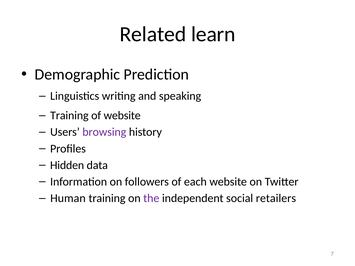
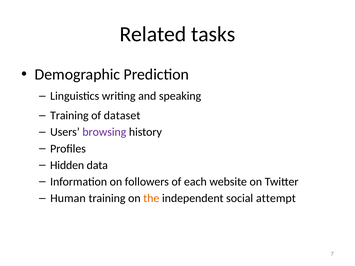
learn: learn -> tasks (213, 34)
of website: website -> dataset (122, 116)
the colour: purple -> orange (151, 198)
retailers: retailers -> attempt (276, 198)
